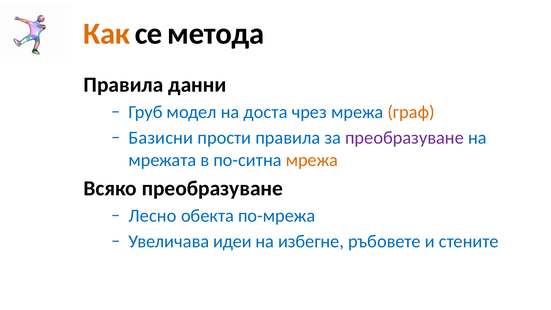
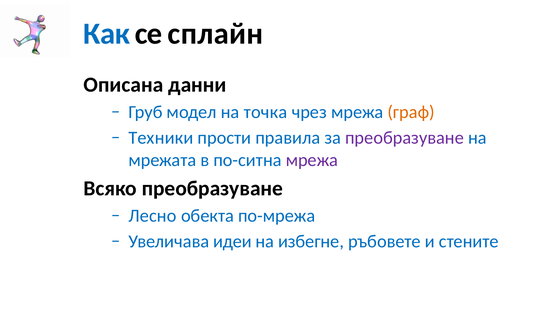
Как colour: orange -> blue (107, 34)
метода: метода -> сплайн (215, 34)
Правила: Правила -> Описана (123, 85)
доста: доста -> точка (265, 112)
Базисни: Базисни -> Техники (161, 138)
мрежа colour: orange -> purple (312, 160)
